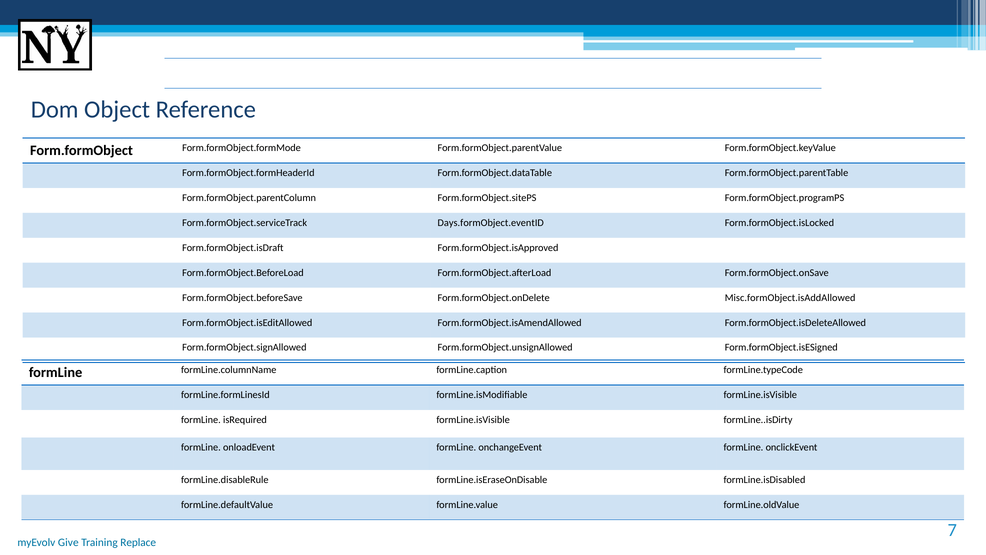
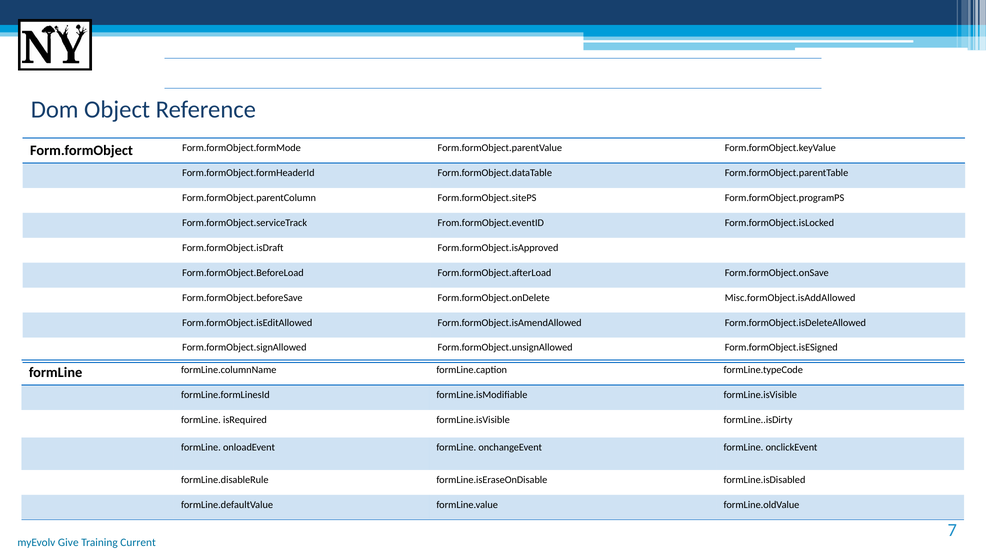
Days.formObject.eventID: Days.formObject.eventID -> From.formObject.eventID (491, 223)
Replace: Replace -> Current (138, 542)
